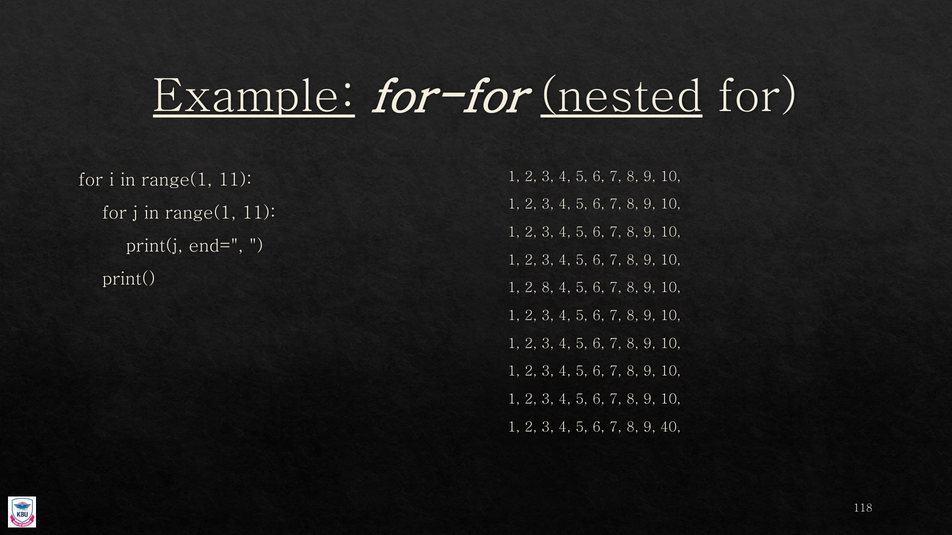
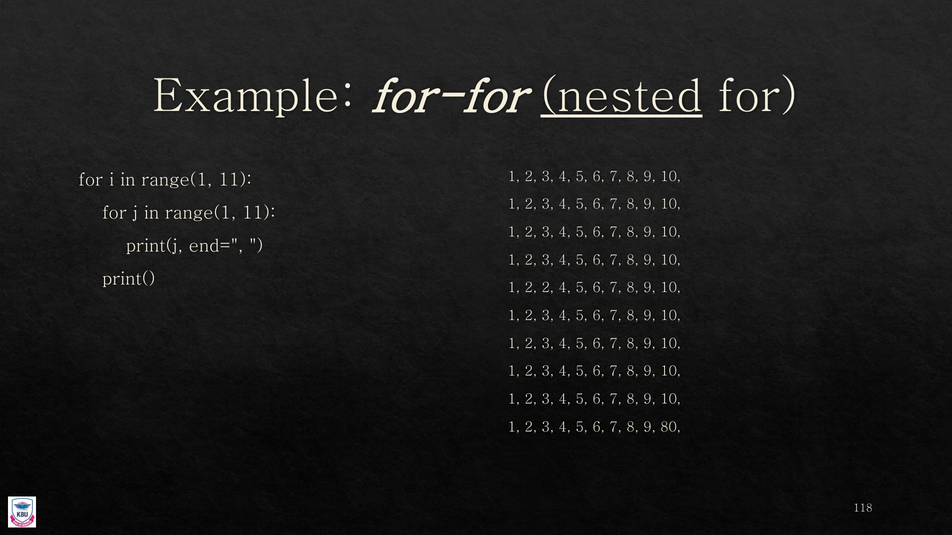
Example underline: present -> none (254, 97)
2 8: 8 -> 2 (548, 288)
40: 40 -> 80 (671, 427)
